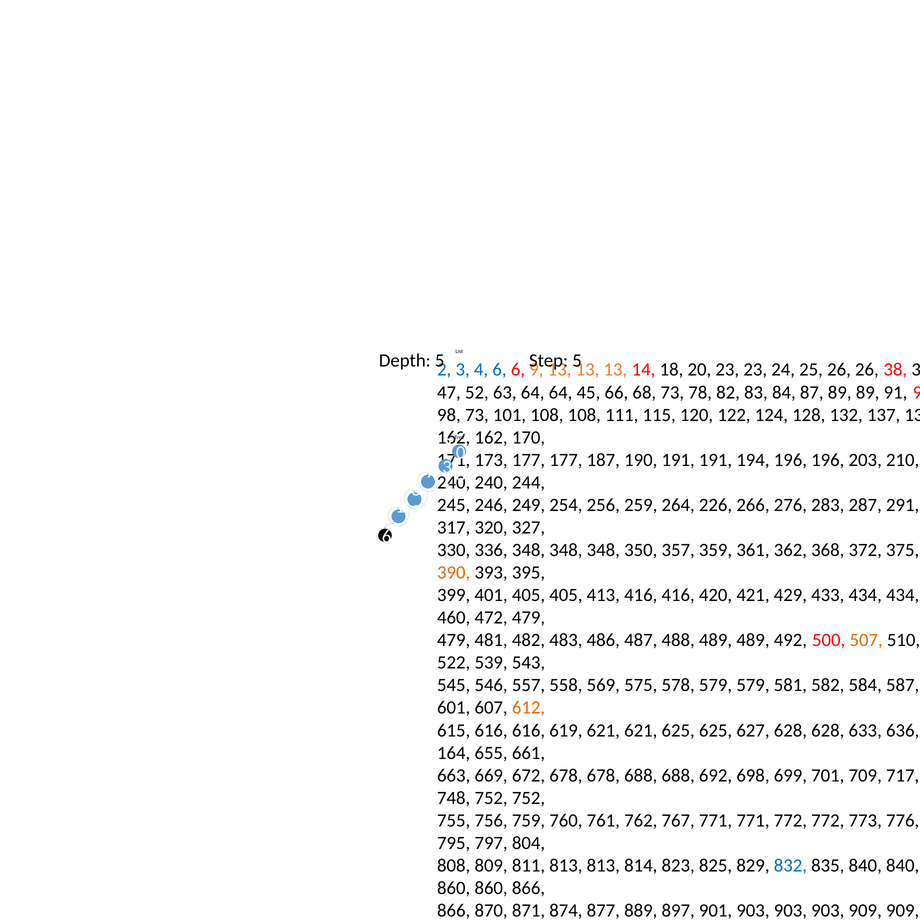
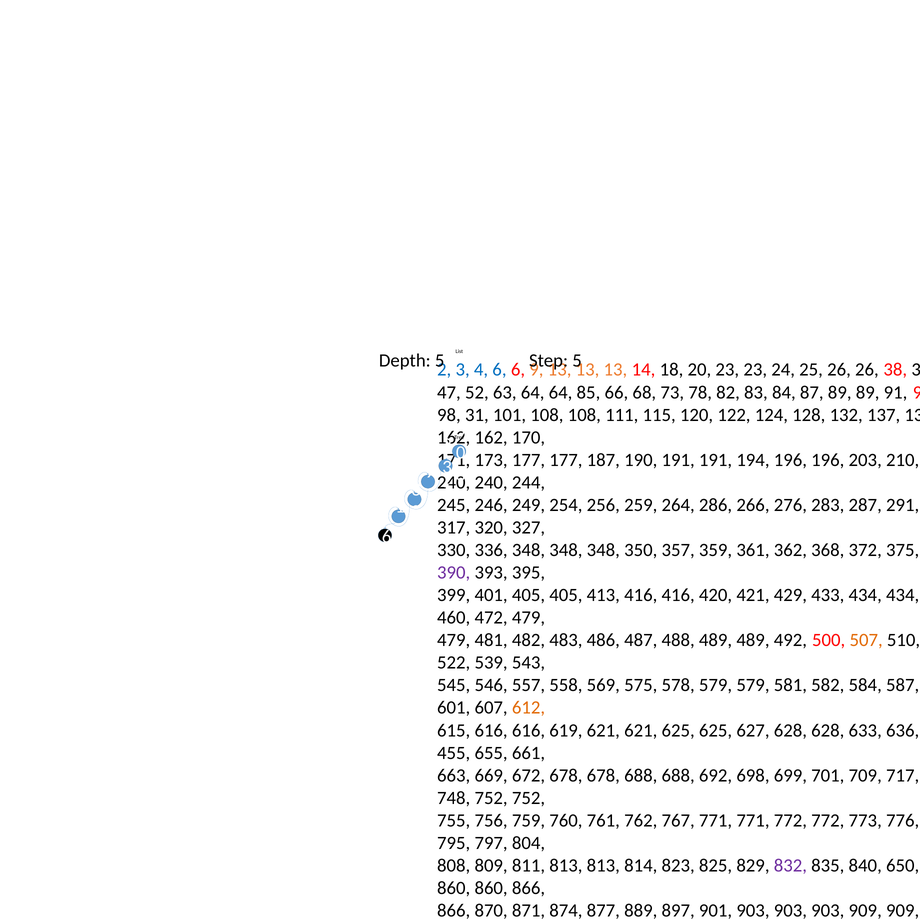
45: 45 -> 85 (588, 392)
98 73: 73 -> 31 (477, 415)
226: 226 -> 286 (716, 505)
390 colour: orange -> purple (454, 573)
164: 164 -> 455 (454, 753)
832 colour: blue -> purple (790, 866)
840 840: 840 -> 650 (903, 866)
